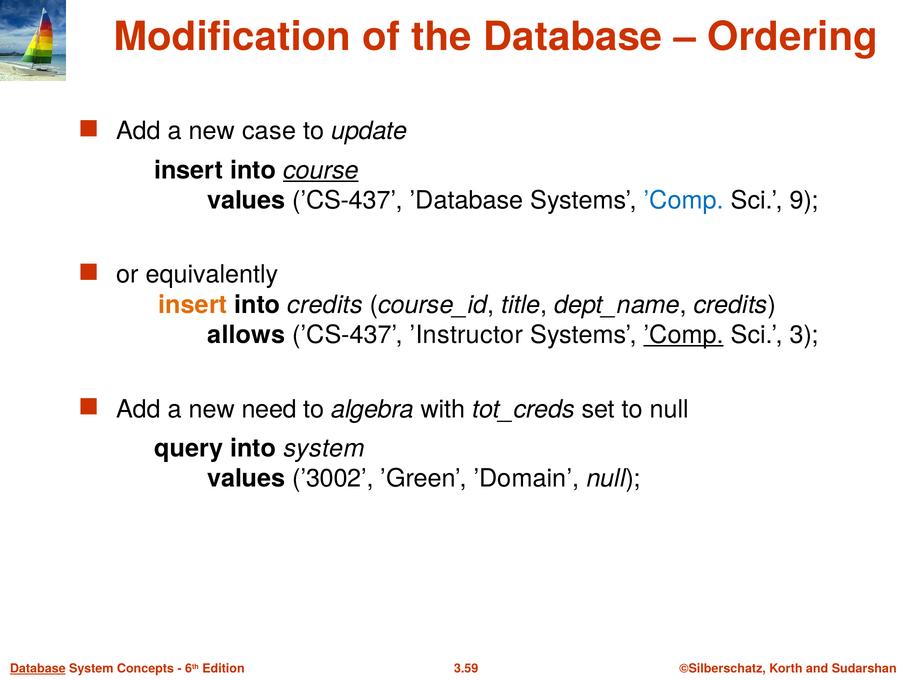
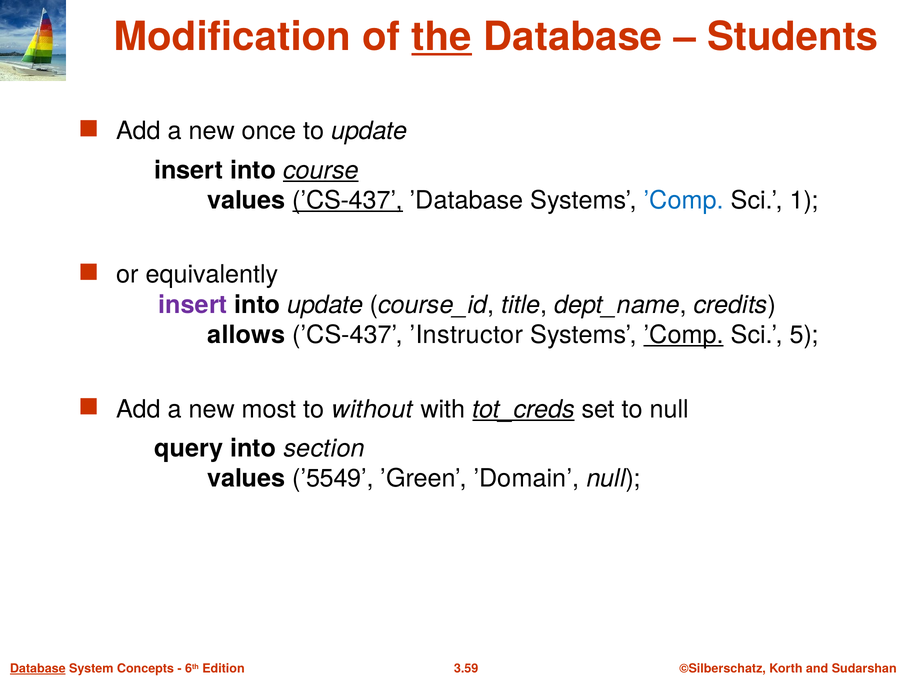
the underline: none -> present (442, 37)
Ordering: Ordering -> Students (793, 37)
case: case -> once (269, 131)
’CS-437 underline: none -> present (348, 200)
9: 9 -> 1 (804, 200)
insert colour: orange -> purple (193, 305)
into credits: credits -> update (325, 305)
3: 3 -> 5 (804, 335)
need: need -> most (269, 409)
algebra: algebra -> without (372, 409)
tot_creds underline: none -> present (524, 409)
into system: system -> section (324, 448)
’3002: ’3002 -> ’5549 (333, 478)
